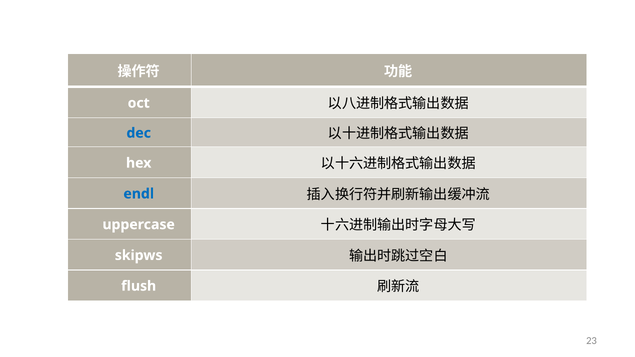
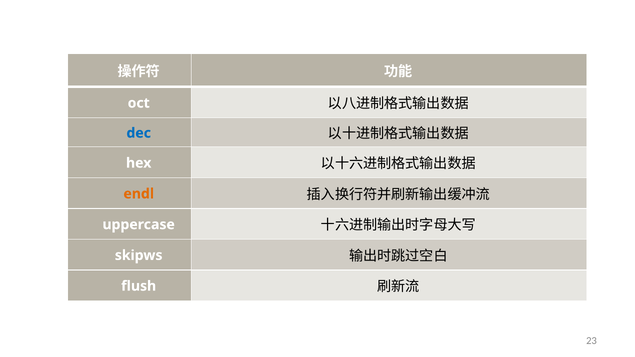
endl colour: blue -> orange (139, 194)
